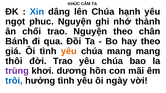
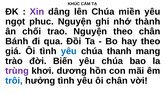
Xin colour: blue -> purple (37, 12)
hạnh: hạnh -> miền (129, 12)
yêu colour: orange -> blue (69, 51)
chúa mang: mang -> thanh (119, 51)
thôi: thôi -> trào (14, 61)
đời Trao: Trao -> Biến (63, 61)
ôi ngày: ngày -> chân (117, 81)
